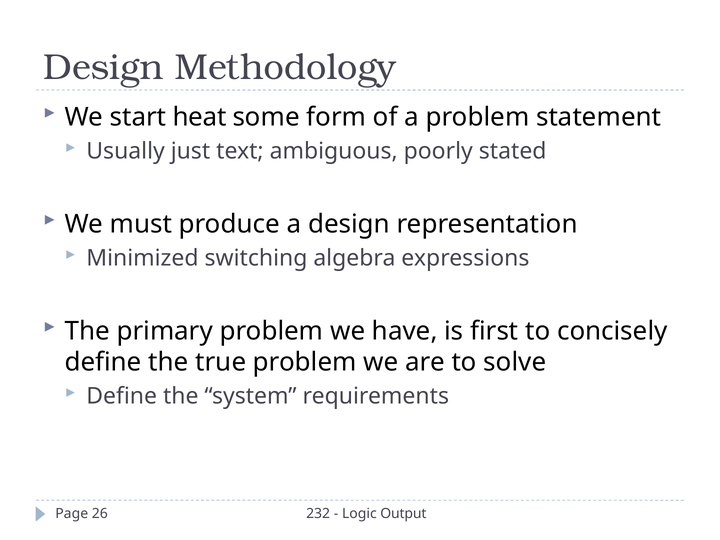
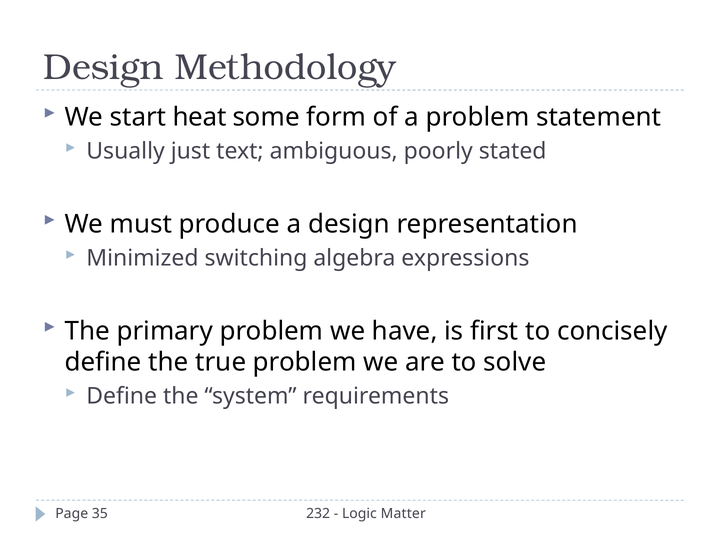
26: 26 -> 35 (100, 513)
Output: Output -> Matter (403, 513)
